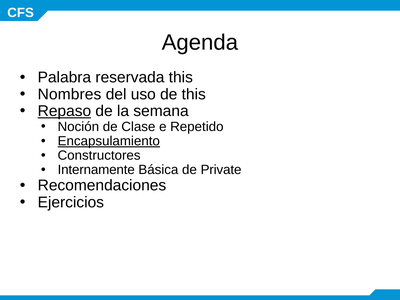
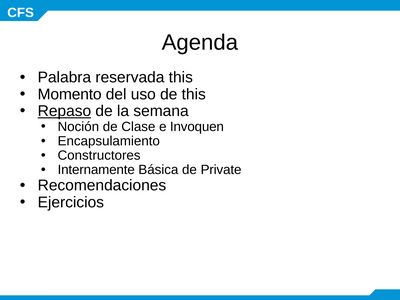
Nombres: Nombres -> Momento (70, 94)
Repetido: Repetido -> Invoquen (197, 127)
Encapsulamiento underline: present -> none (109, 141)
